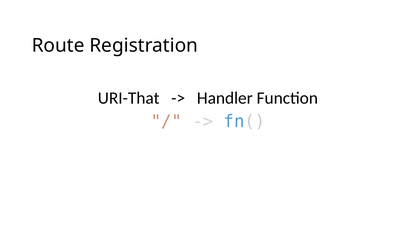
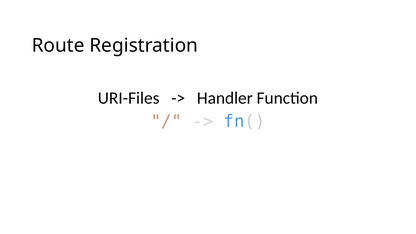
URI-That: URI-That -> URI-Files (129, 98)
